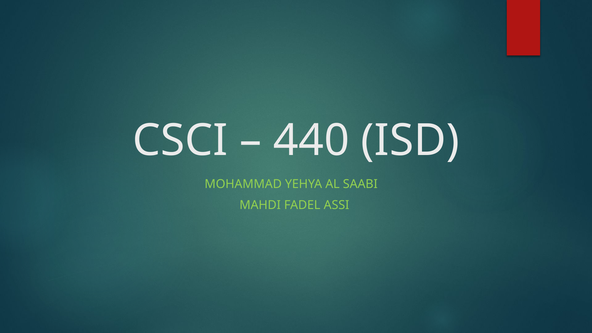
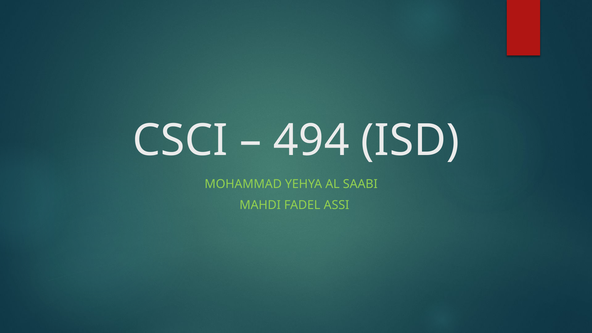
440: 440 -> 494 (311, 141)
